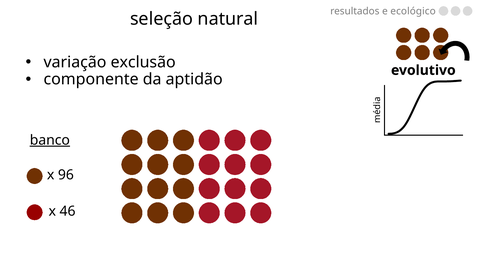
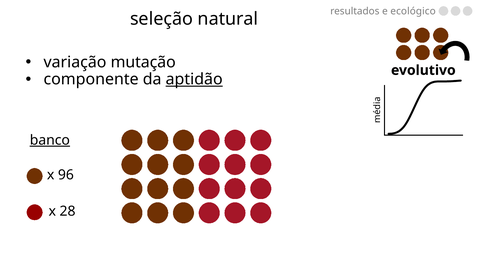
exclusão: exclusão -> mutação (143, 62)
aptidão underline: none -> present (194, 79)
46: 46 -> 28 (68, 211)
